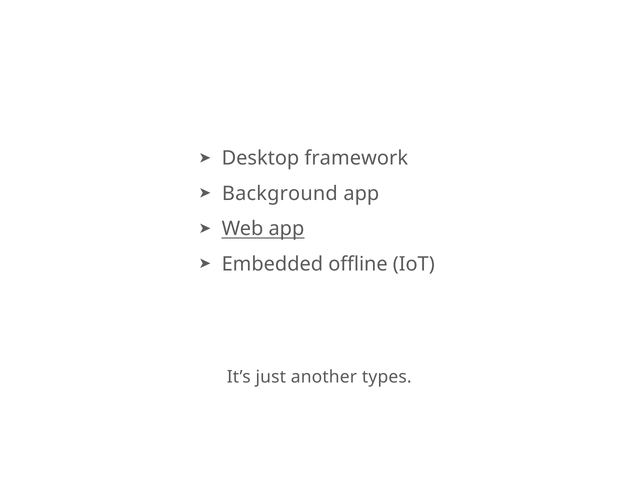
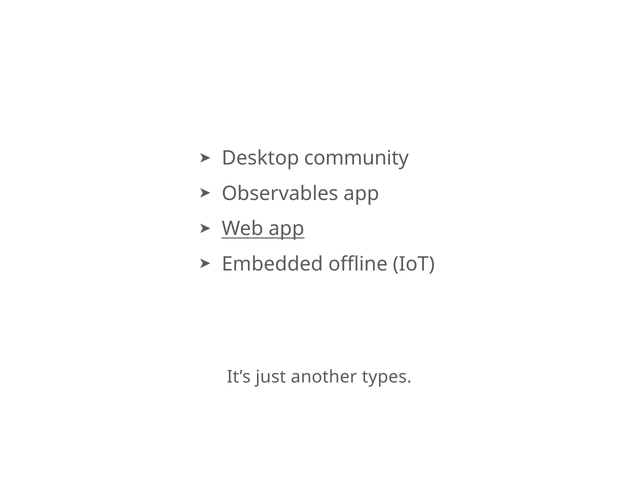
framework: framework -> community (356, 158)
Background: Background -> Observables (280, 194)
